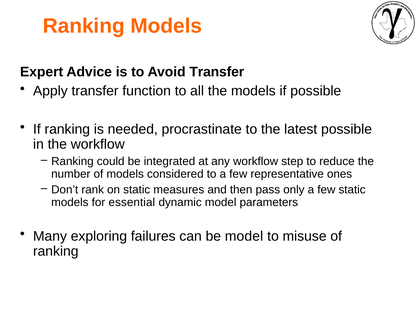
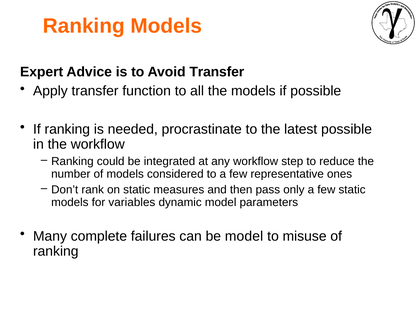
essential: essential -> variables (132, 202)
exploring: exploring -> complete (99, 236)
